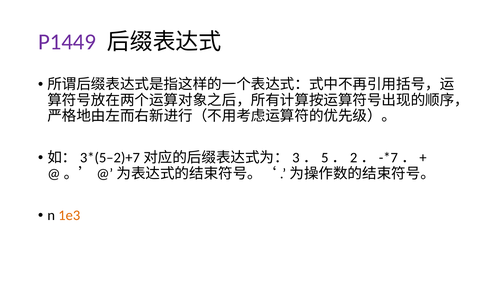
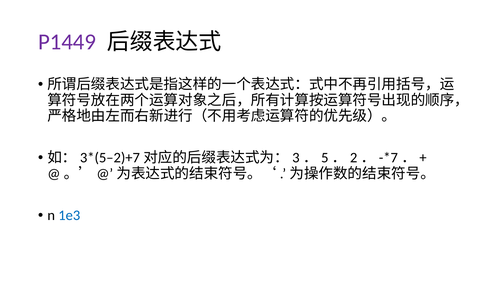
1e3 colour: orange -> blue (69, 215)
